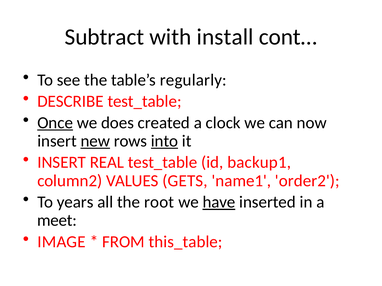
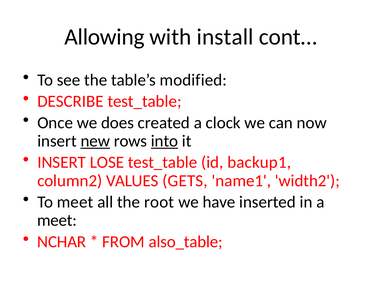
Subtract: Subtract -> Allowing (104, 37)
regularly: regularly -> modified (193, 80)
Once underline: present -> none (55, 123)
REAL: REAL -> LOSE (107, 163)
order2: order2 -> width2 (307, 181)
To years: years -> meet (75, 202)
have underline: present -> none (219, 202)
IMAGE: IMAGE -> NCHAR (62, 242)
this_table: this_table -> also_table (186, 242)
